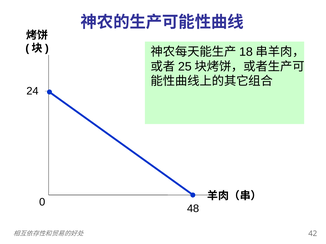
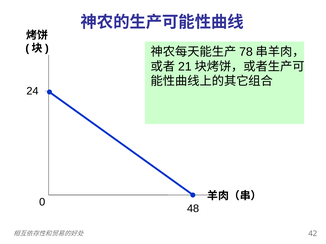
18: 18 -> 78 (246, 52)
25: 25 -> 21 (185, 67)
